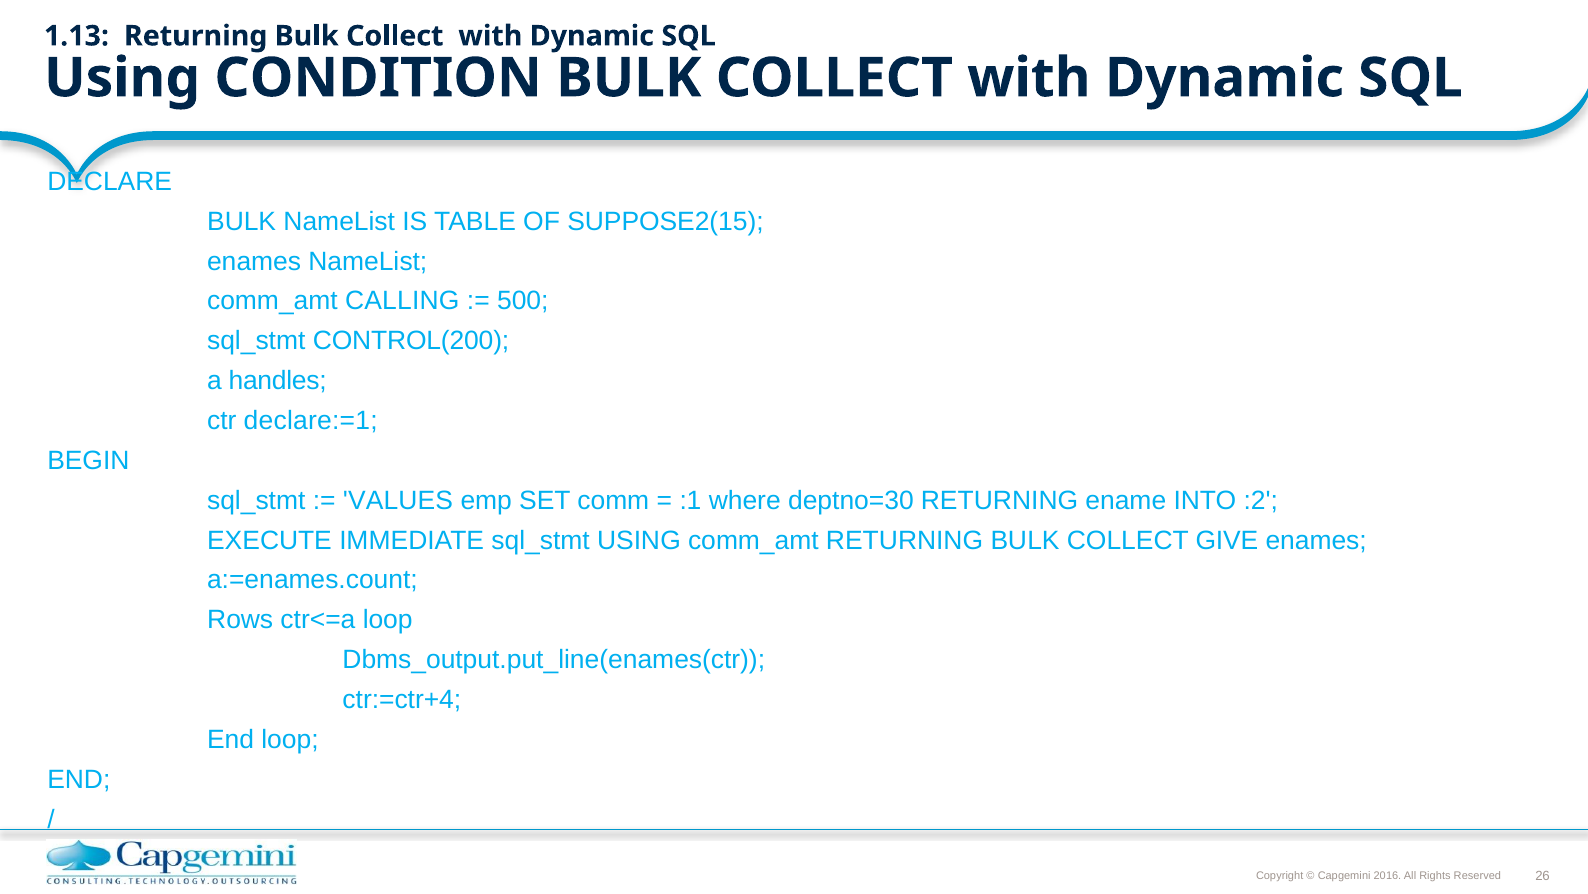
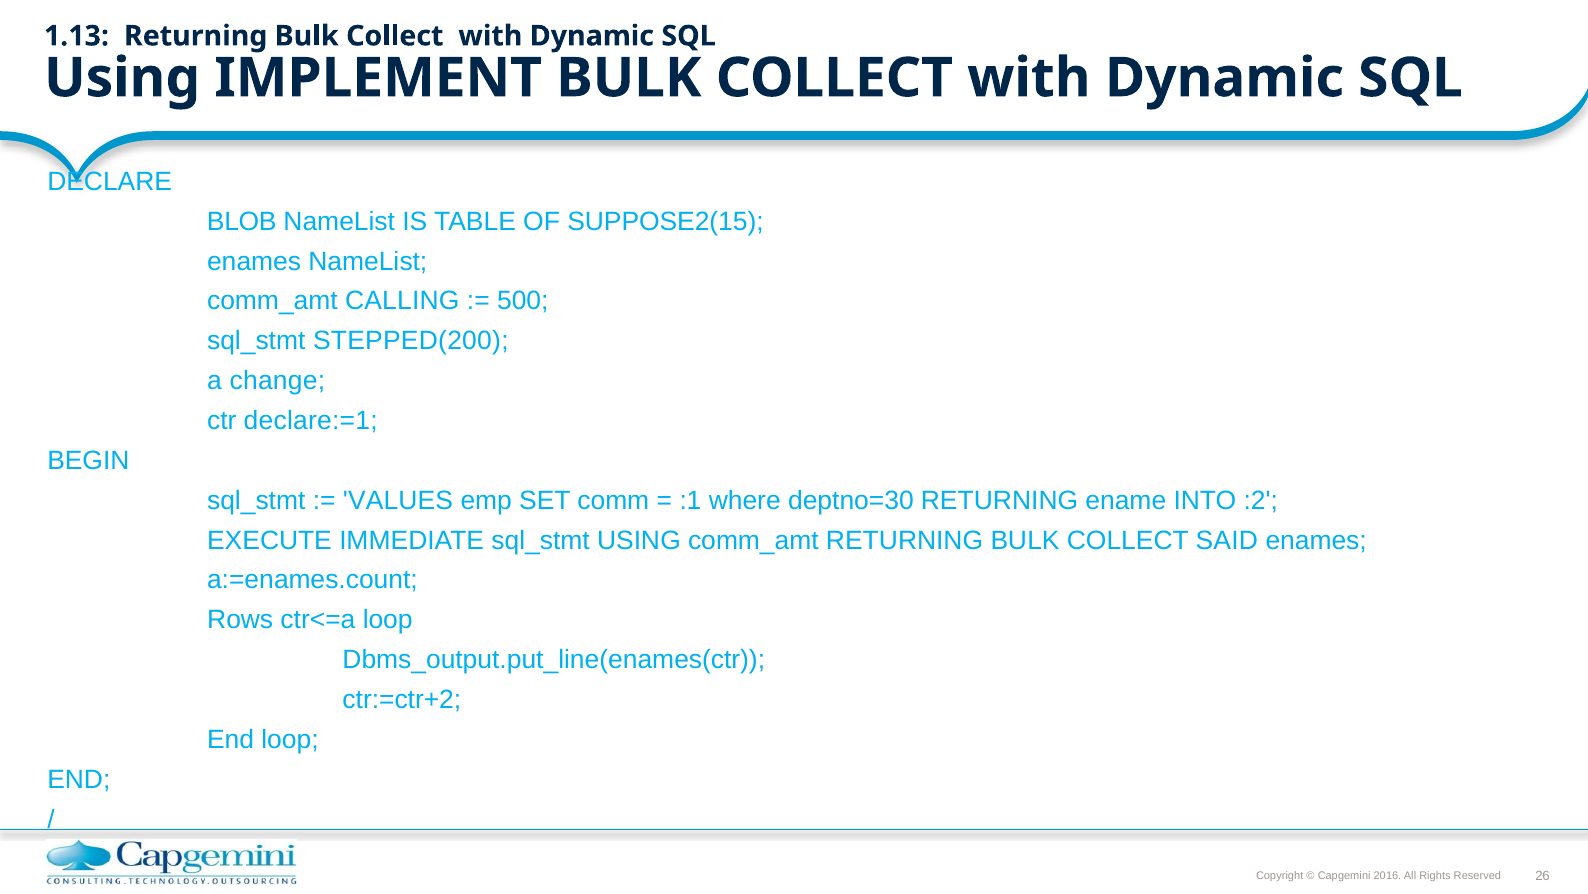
CONDITION: CONDITION -> IMPLEMENT (378, 78)
BULK: BULK -> BLOB (242, 221)
CONTROL(200: CONTROL(200 -> STEPPED(200 (411, 341)
handles: handles -> change (277, 381)
GIVE: GIVE -> SAID (1227, 540)
ctr:=ctr+4: ctr:=ctr+4 -> ctr:=ctr+2 (402, 699)
